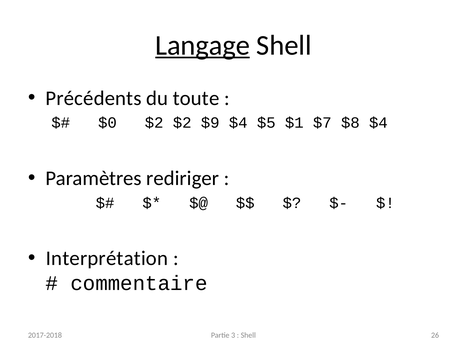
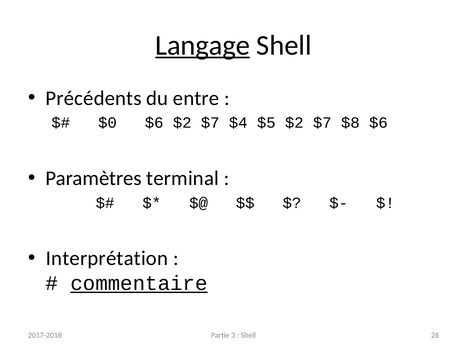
toute: toute -> entre (196, 98)
$0 $2: $2 -> $6 (154, 123)
$9: $9 -> $7 (210, 123)
$5 $1: $1 -> $2 (294, 123)
$8 $4: $4 -> $6 (378, 123)
rediriger: rediriger -> terminal (183, 178)
commentaire underline: none -> present (139, 283)
